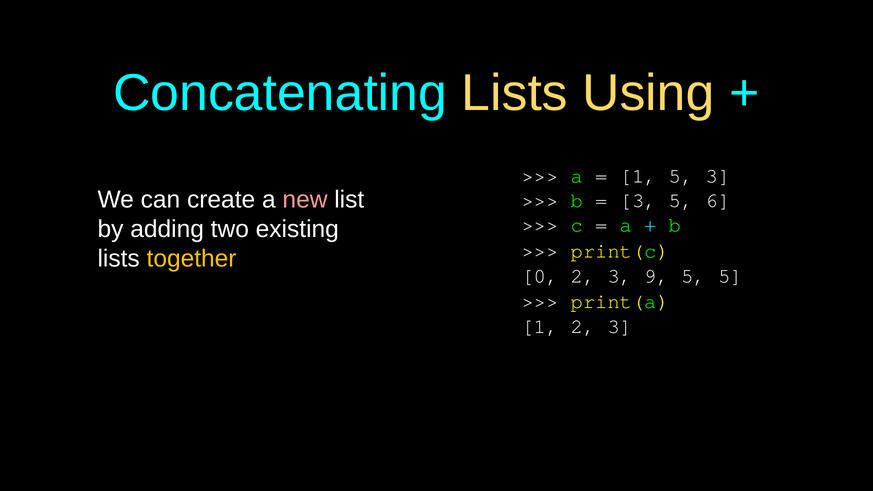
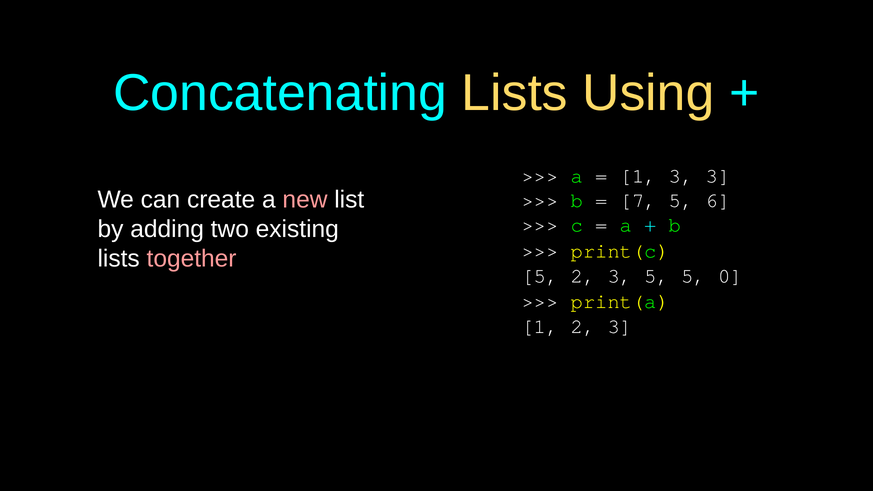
1 5: 5 -> 3 (681, 176)
3: 3 -> 7 (638, 200)
together colour: yellow -> pink (192, 259)
0: 0 -> 5 (540, 276)
3 9: 9 -> 5 (657, 276)
5 5: 5 -> 0 (730, 276)
